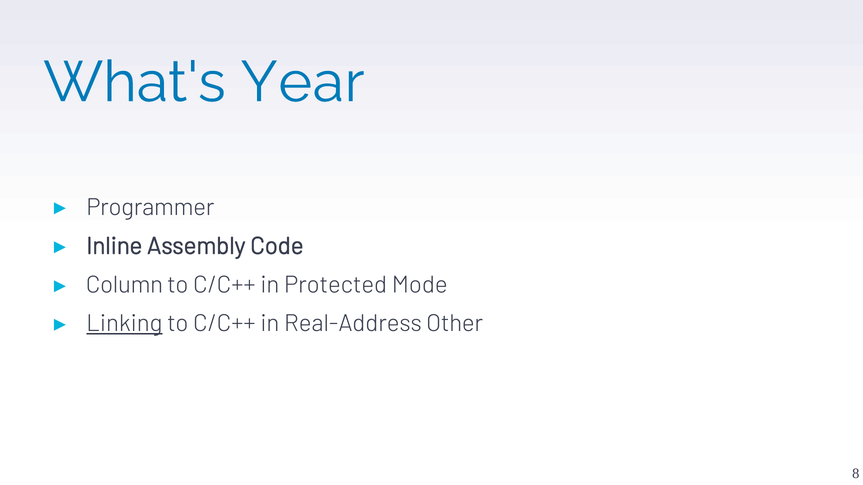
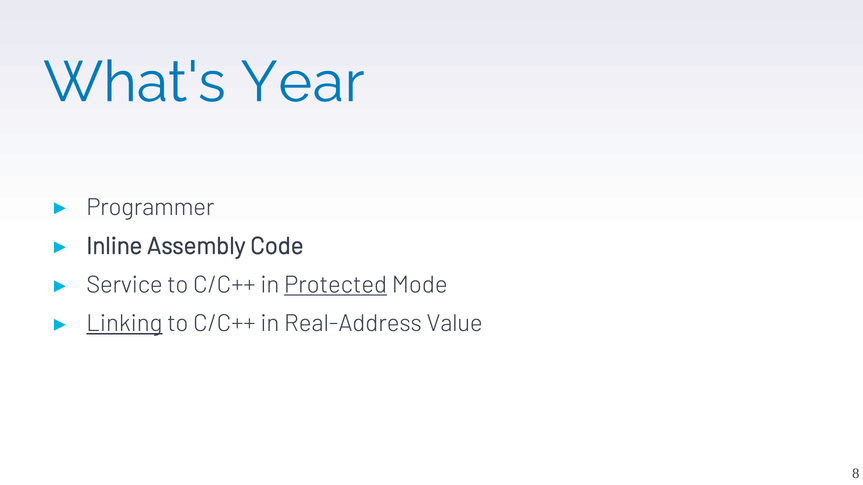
Column: Column -> Service (124, 285)
Protected underline: none -> present (336, 285)
Other: Other -> Value (455, 324)
